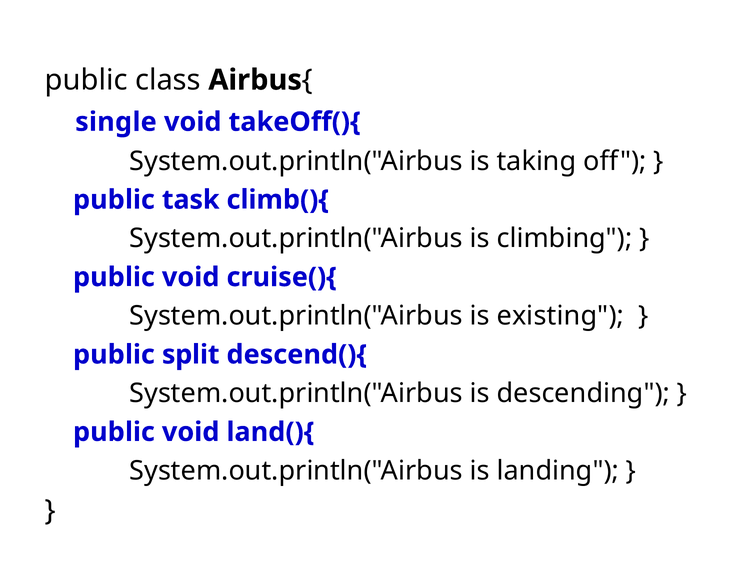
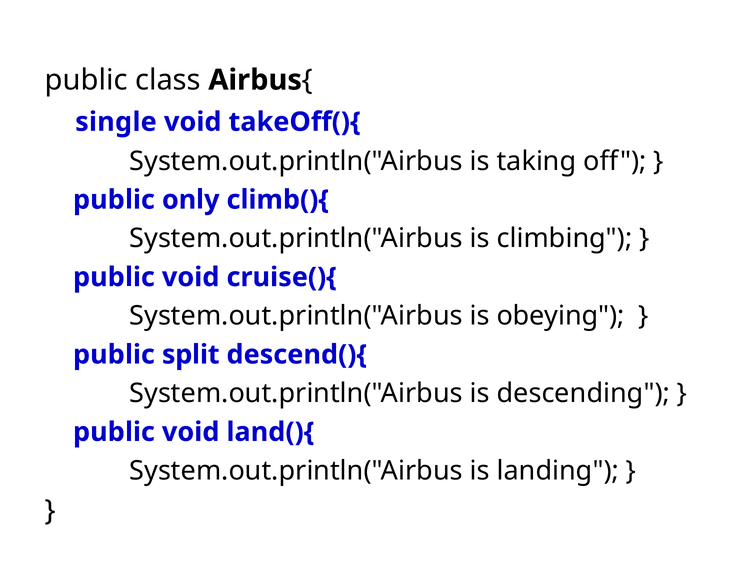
task: task -> only (191, 200)
existing: existing -> obeying (560, 316)
